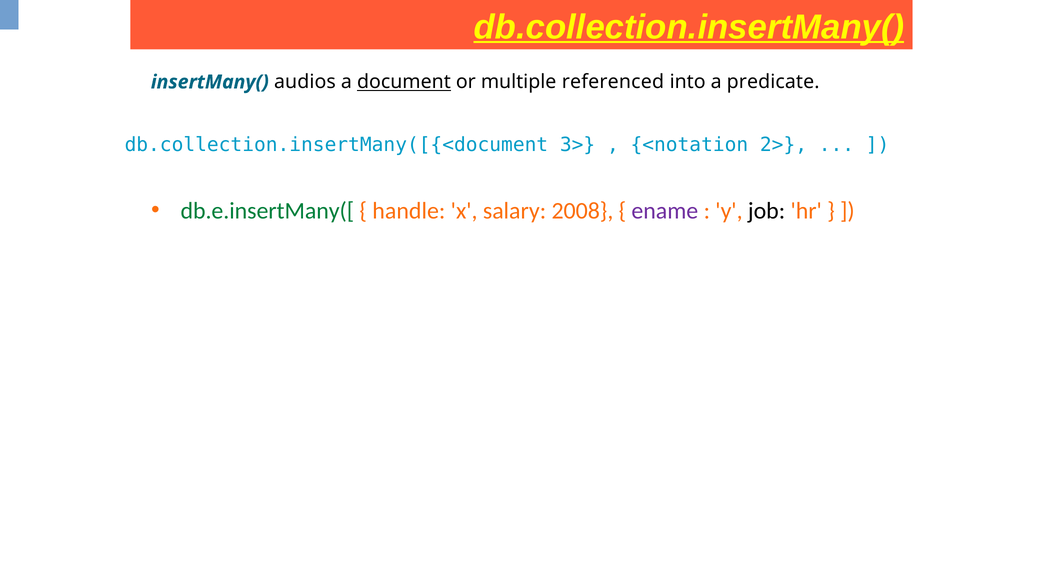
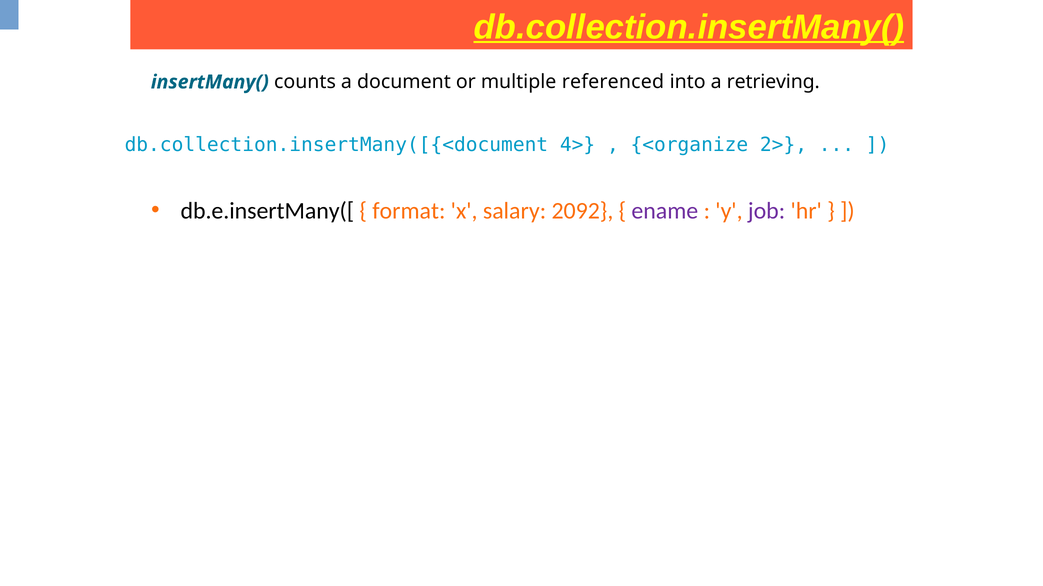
audios: audios -> counts (305, 82)
document underline: present -> none (404, 82)
predicate: predicate -> retrieving (773, 82)
3>: 3> -> 4> (578, 145)
<notation: <notation -> <organize (689, 145)
db.e.insertMany([ colour: green -> black (267, 211)
handle: handle -> format (409, 211)
2008: 2008 -> 2092 (582, 211)
job colour: black -> purple (767, 211)
